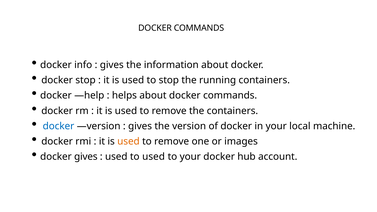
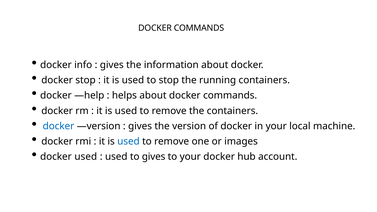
used colour: orange -> blue (128, 141)
docker gives: gives -> used (86, 157)
to used: used -> gives (154, 157)
